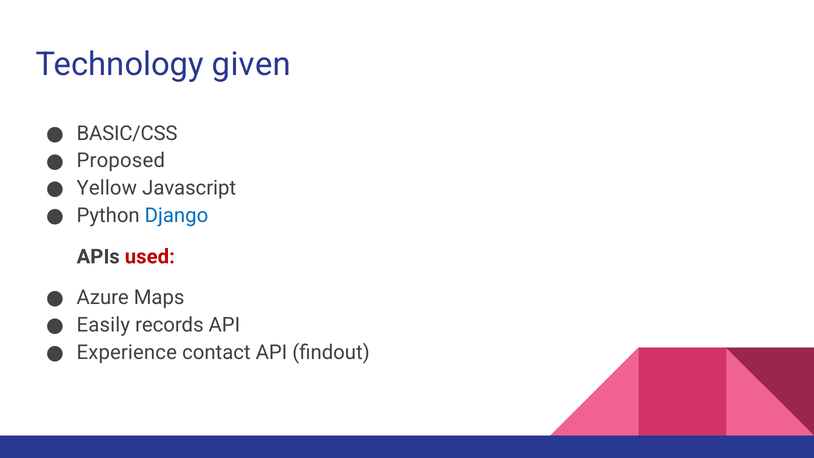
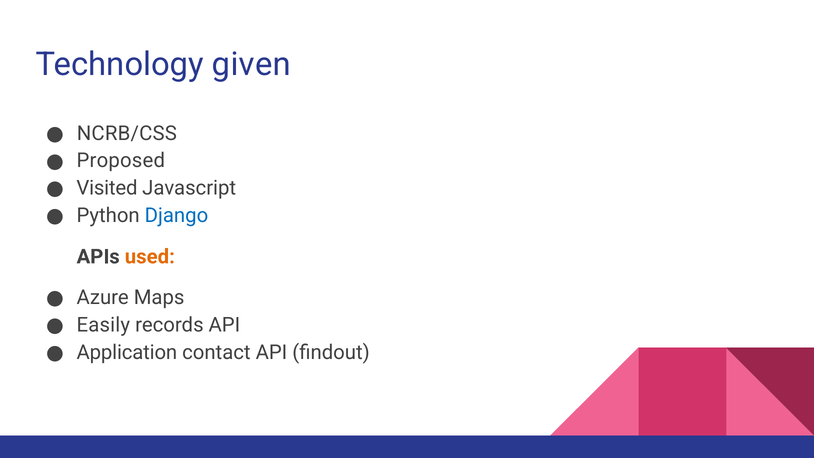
BASIC/CSS: BASIC/CSS -> NCRB/CSS (127, 133)
Yellow: Yellow -> Visited (107, 188)
used colour: red -> orange (150, 257)
Experience: Experience -> Application (127, 352)
